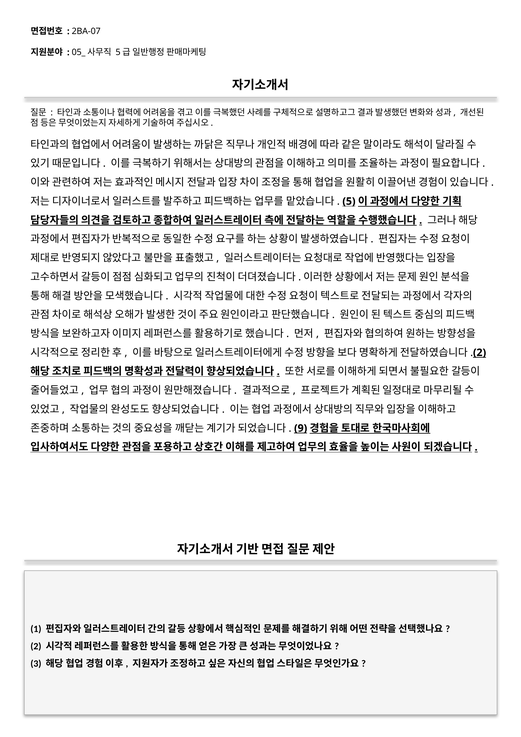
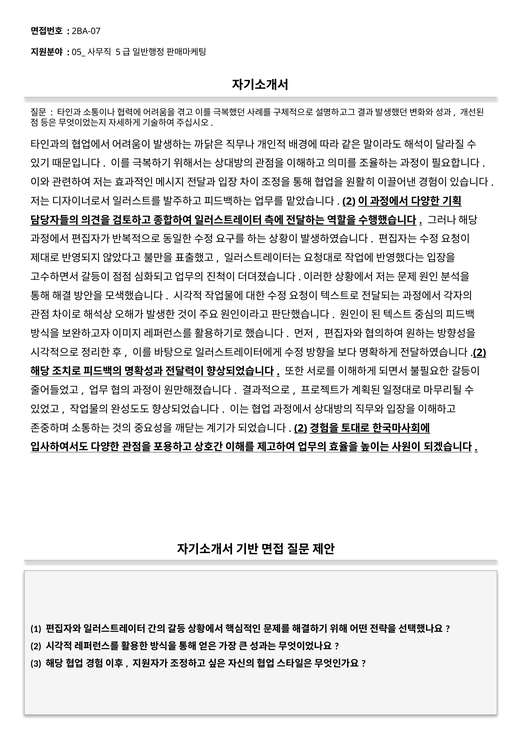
5: 5 -> 2 (349, 201)
9: 9 -> 2 (301, 428)
